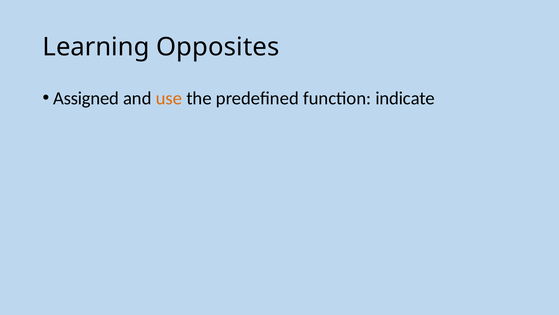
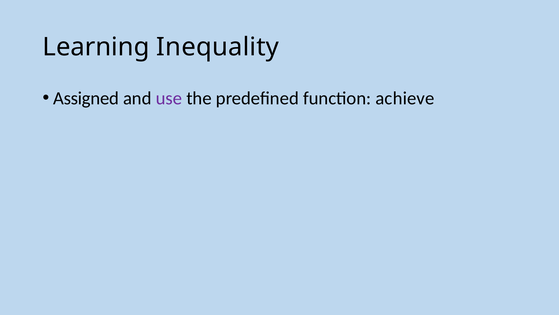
Opposites: Opposites -> Inequality (218, 47)
use colour: orange -> purple (169, 98)
indicate: indicate -> achieve (405, 98)
